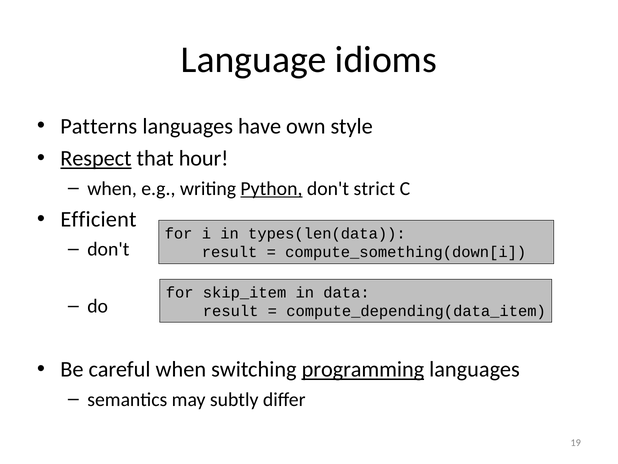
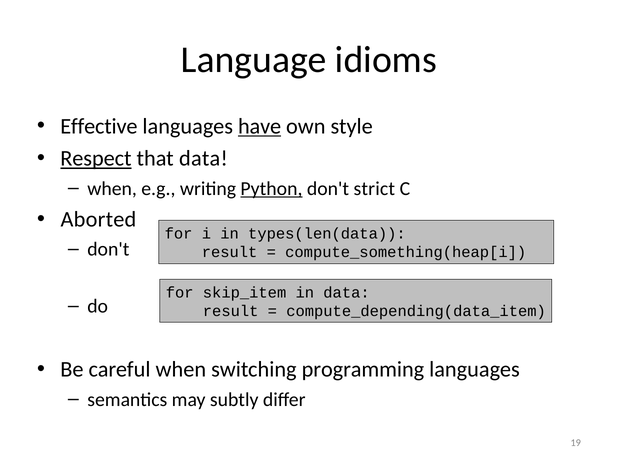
Patterns: Patterns -> Effective (99, 126)
have underline: none -> present (260, 126)
that hour: hour -> data (203, 158)
Efficient: Efficient -> Aborted (98, 219)
compute_something(down[i: compute_something(down[i -> compute_something(heap[i (406, 252)
programming underline: present -> none (363, 369)
